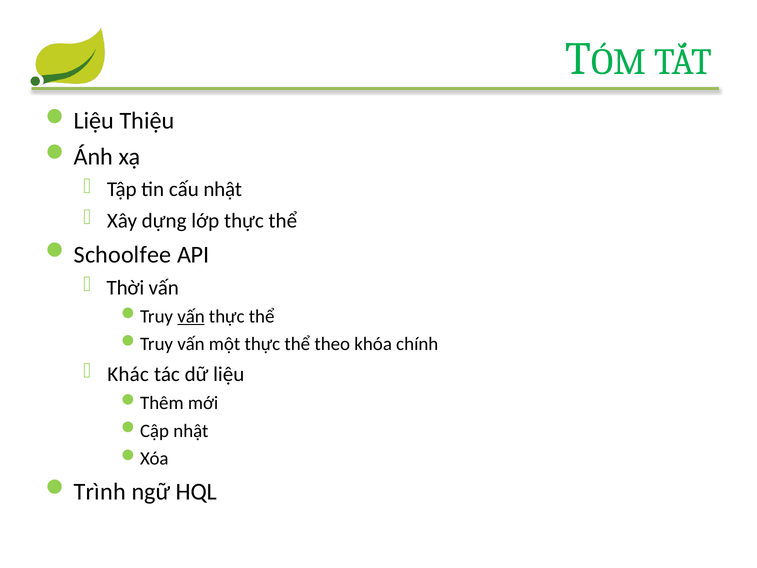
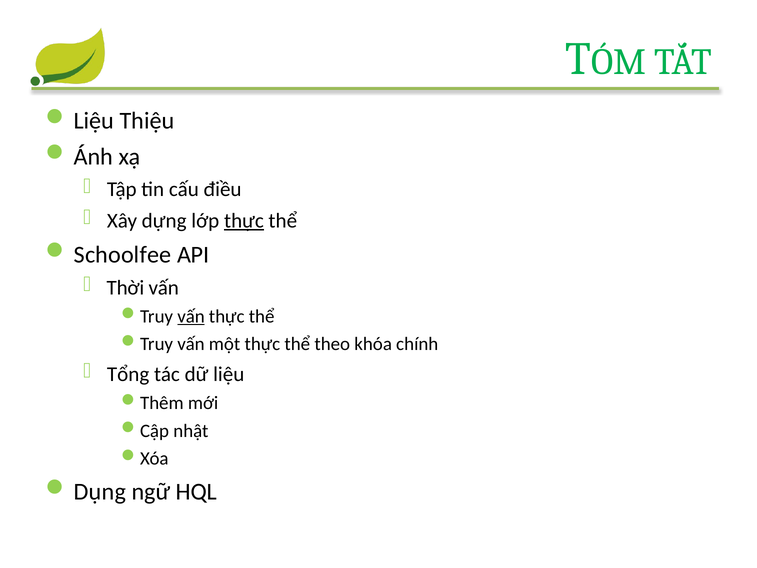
cấu nhật: nhật -> điều (223, 189)
thực underline: none -> present (244, 221)
Khác: Khác -> Tổng (128, 374)
Trình: Trình -> Dụng (100, 491)
